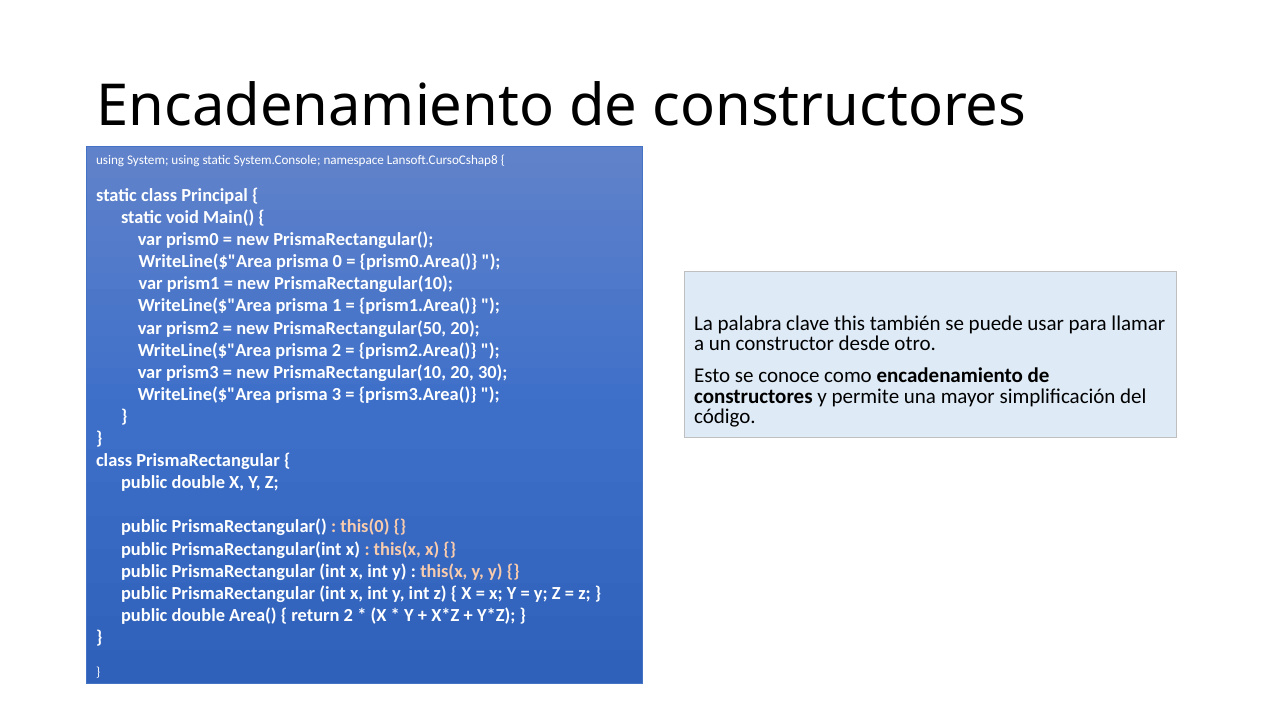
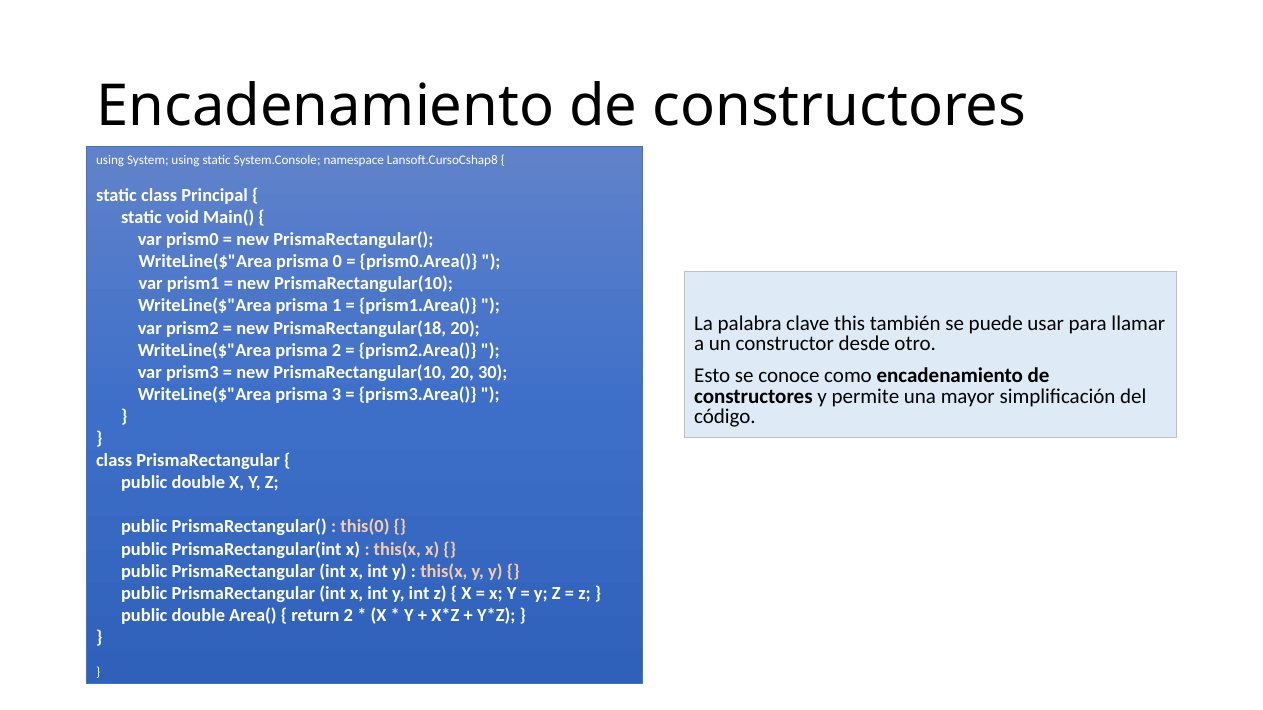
PrismaRectangular(50: PrismaRectangular(50 -> PrismaRectangular(18 (360, 328)
